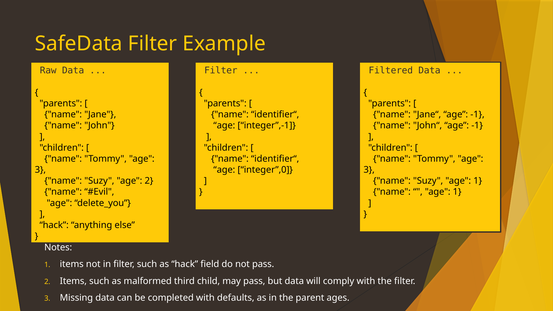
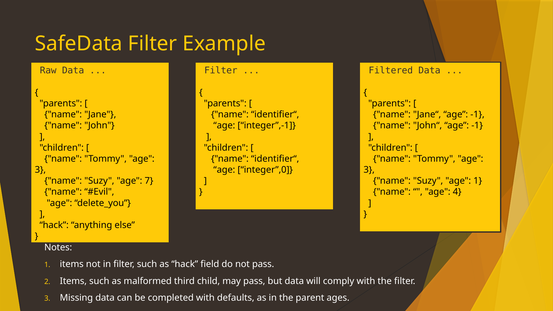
age 2: 2 -> 7 (149, 181)
1: 1 -> 4 (457, 192)
